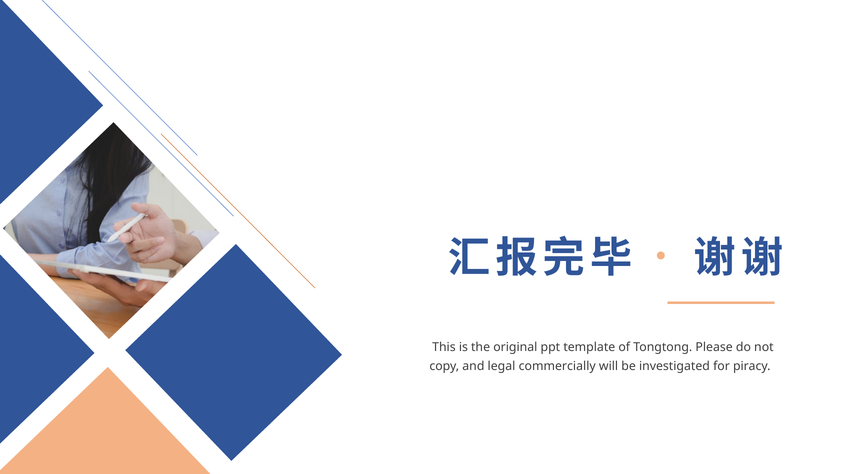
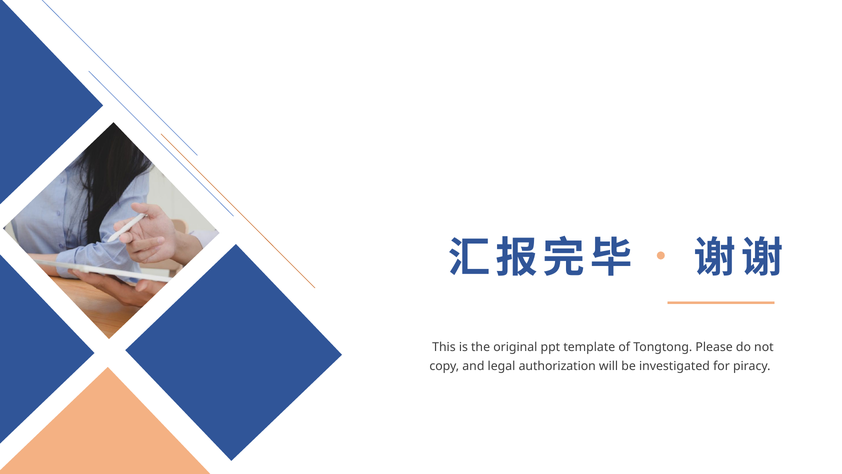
commercially: commercially -> authorization (557, 366)
